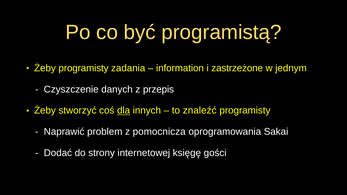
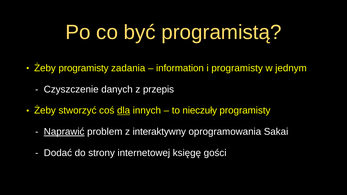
i zastrzeżone: zastrzeżone -> programisty (237, 68)
znaleźć: znaleźć -> nieczuły (200, 111)
Naprawić underline: none -> present (64, 132)
pomocnicza: pomocnicza -> interaktywny (159, 132)
